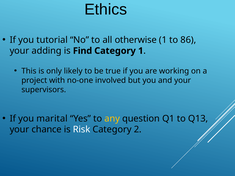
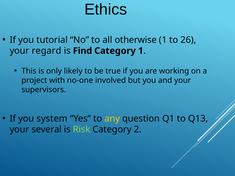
86: 86 -> 26 (188, 40)
adding: adding -> regard (47, 51)
marital: marital -> system (52, 119)
chance: chance -> several (47, 130)
Risk colour: white -> light green (82, 130)
